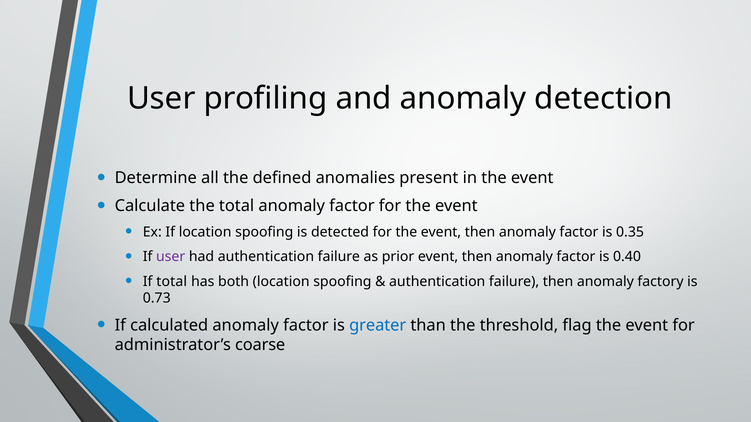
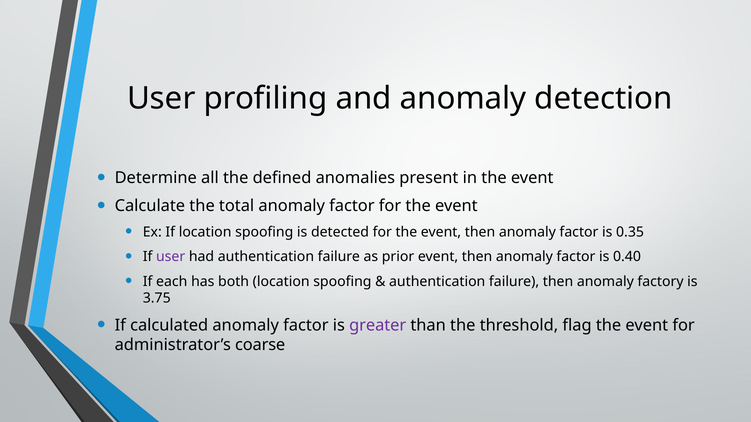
If total: total -> each (172, 282)
0.73: 0.73 -> 3.75 (157, 299)
greater colour: blue -> purple (378, 325)
